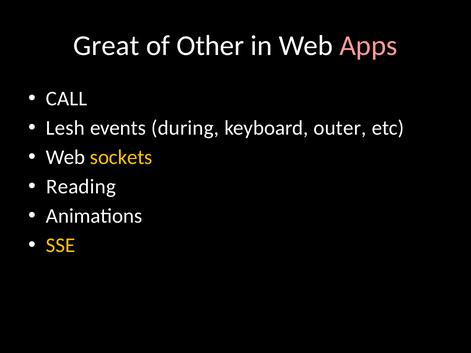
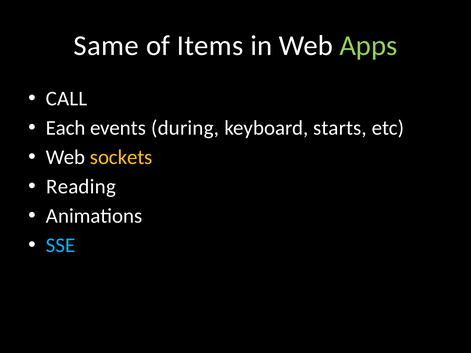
Great: Great -> Same (106, 46)
Other: Other -> Items (210, 46)
Apps colour: pink -> light green (368, 46)
Lesh: Lesh -> Each (66, 128)
outer: outer -> starts (340, 128)
SSE colour: yellow -> light blue (61, 245)
